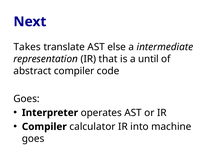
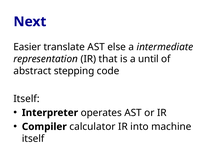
Takes: Takes -> Easier (27, 47)
abstract compiler: compiler -> stepping (74, 71)
Goes: Goes -> Itself (26, 99)
goes: goes -> itself (33, 139)
